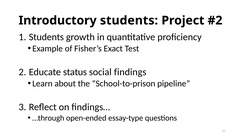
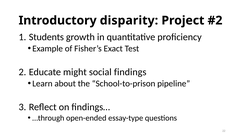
Introductory students: students -> disparity (129, 20)
status: status -> might (75, 72)
